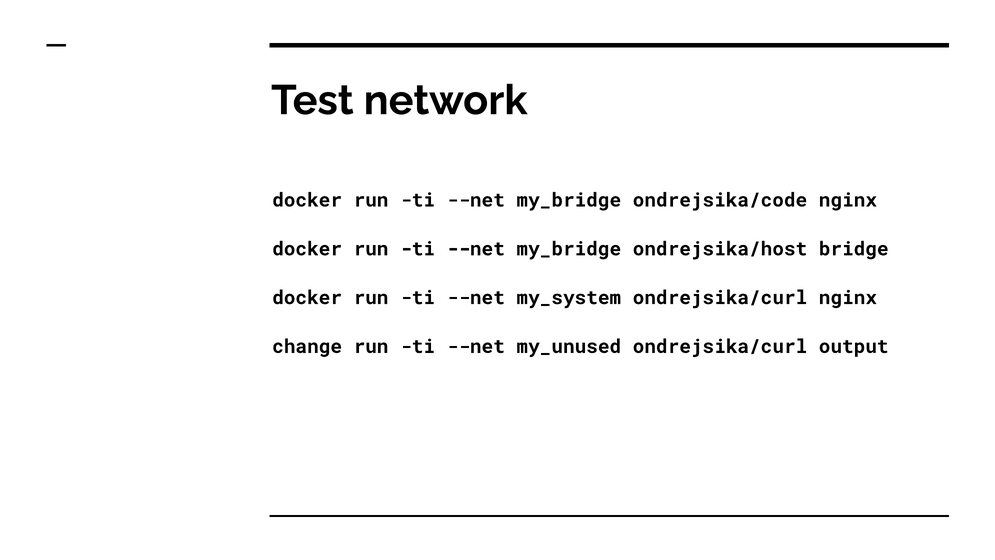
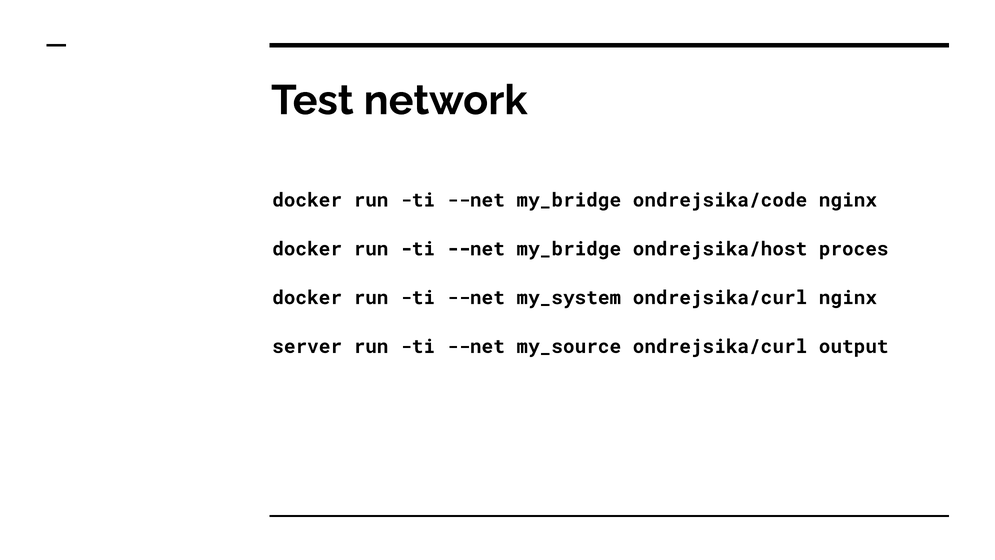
bridge: bridge -> proces (854, 249)
change: change -> server (307, 346)
my_unused: my_unused -> my_source (569, 346)
